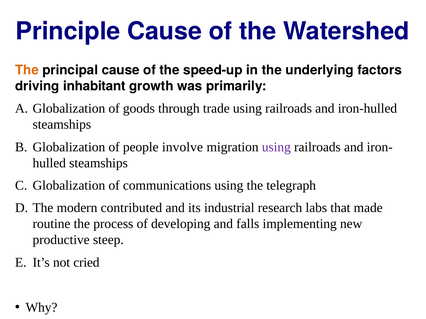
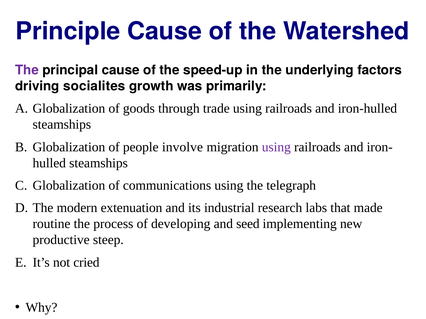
The colour: orange -> purple (27, 70)
inhabitant: inhabitant -> socialites (94, 86)
contributed: contributed -> extenuation (132, 208)
falls: falls -> seed (248, 224)
